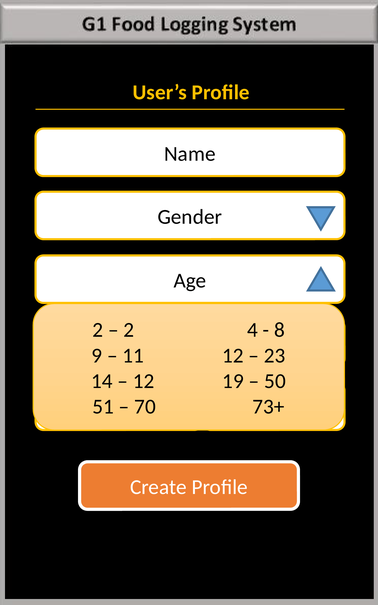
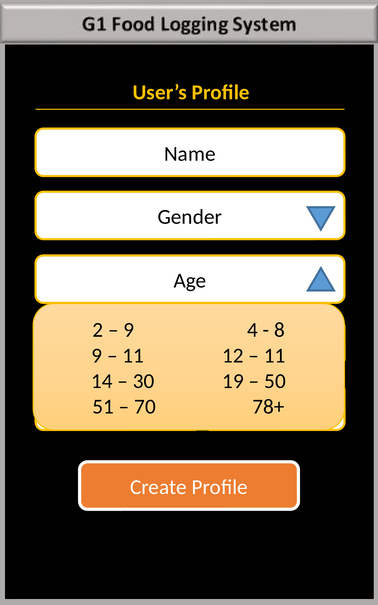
2: 2 -> 9 (129, 330)
23: 23 -> 11 (275, 355)
12: 12 -> 30 (144, 381)
73+: 73+ -> 78+ (268, 407)
